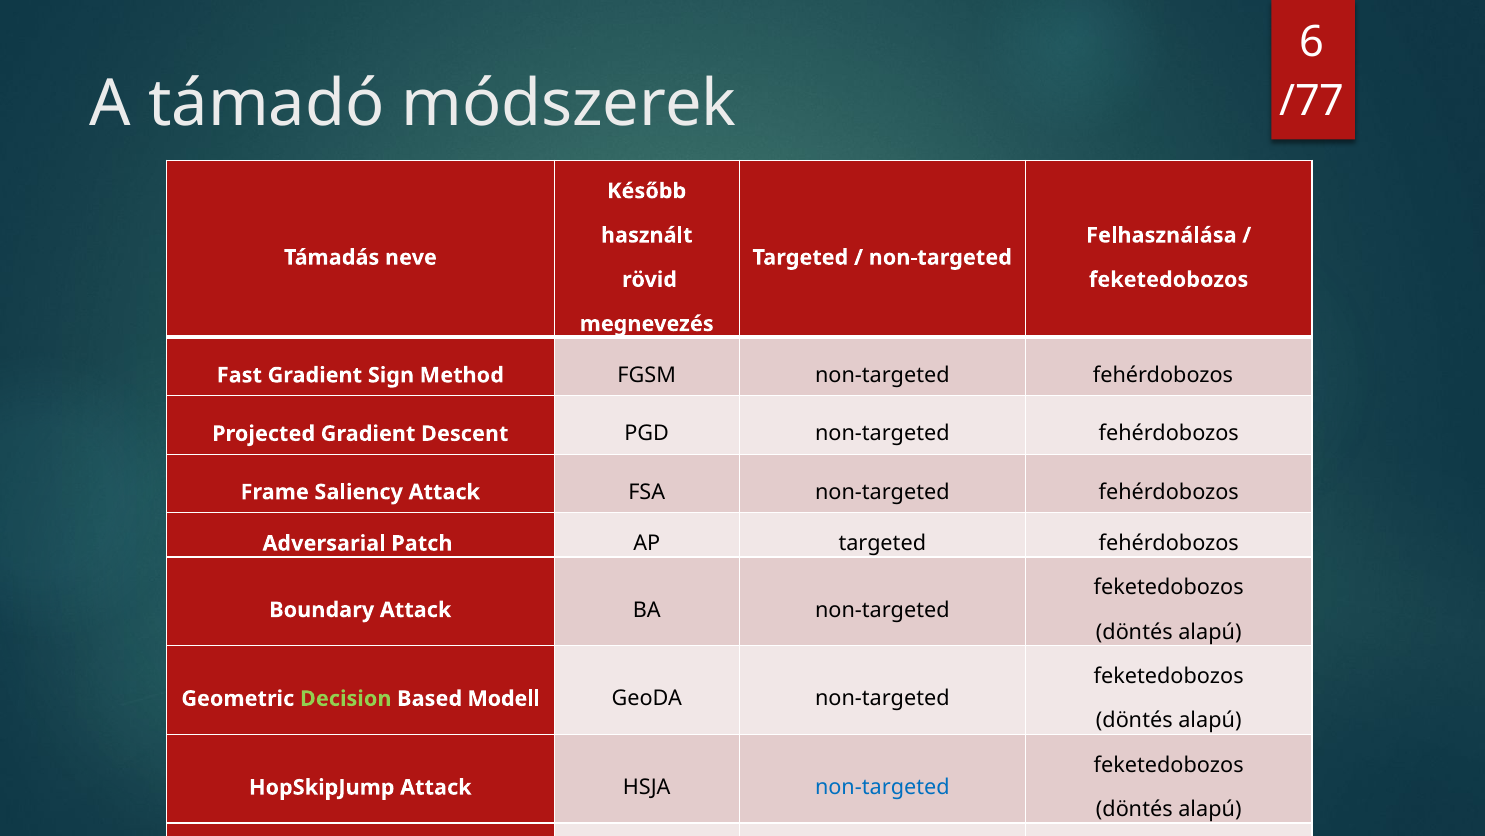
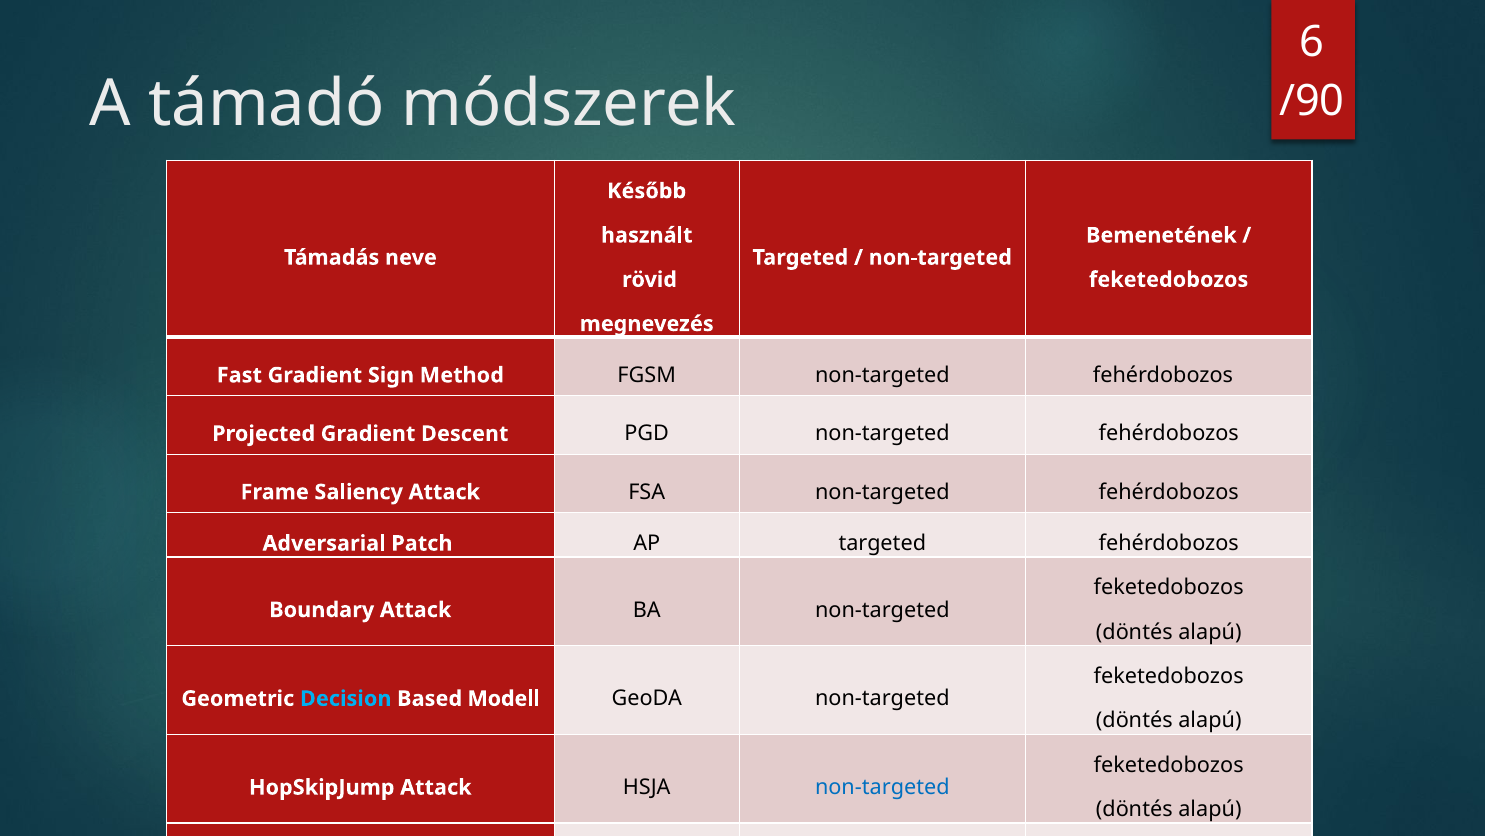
/77: /77 -> /90 (1312, 101)
Felhasználása: Felhasználása -> Bemenetének (1161, 235)
Decision colour: light green -> light blue (346, 698)
